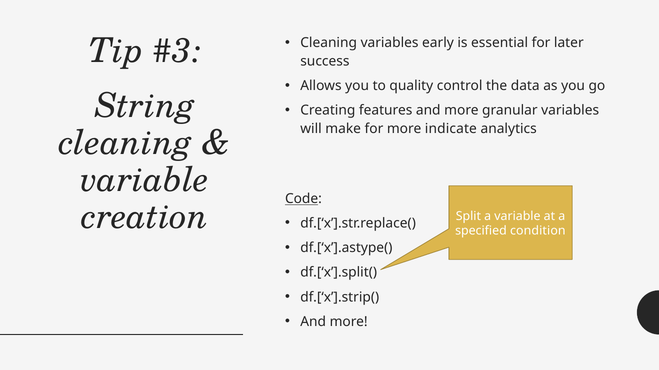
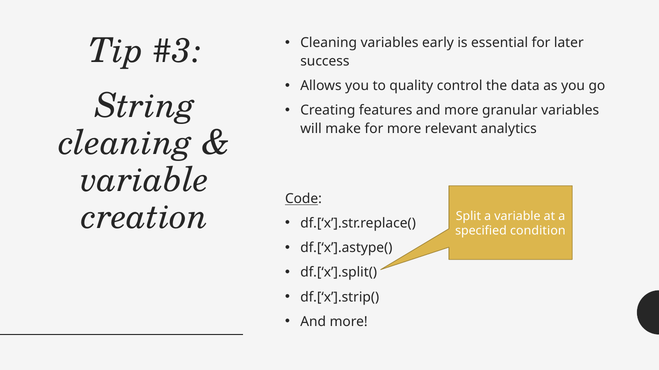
indicate: indicate -> relevant (451, 129)
